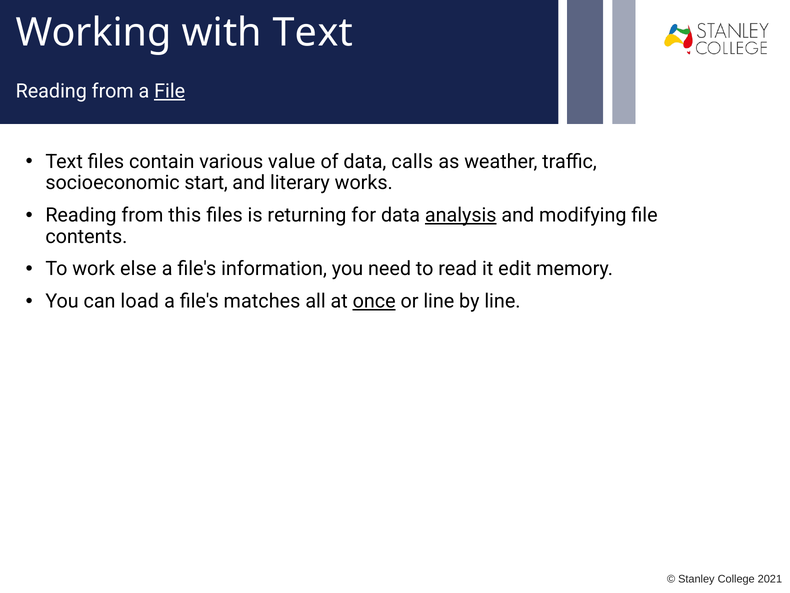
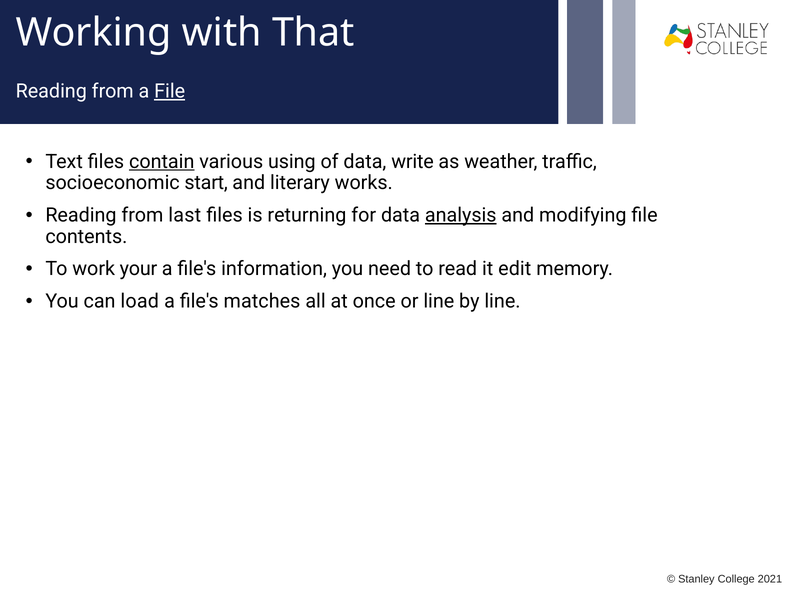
with Text: Text -> That (313, 33)
contain underline: none -> present (162, 161)
value: value -> using (292, 161)
calls: calls -> write (413, 161)
this: this -> last (185, 215)
else: else -> your (138, 269)
once underline: present -> none (374, 301)
